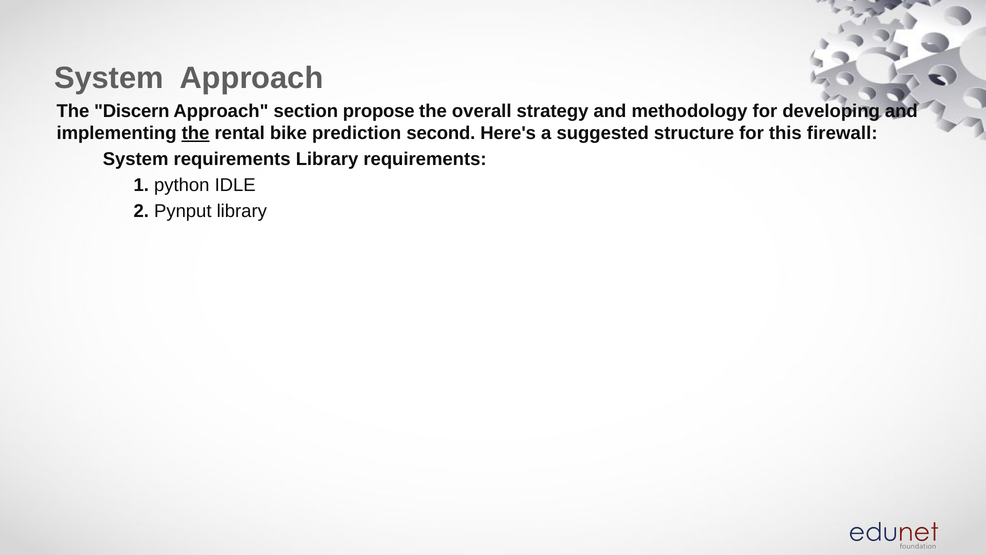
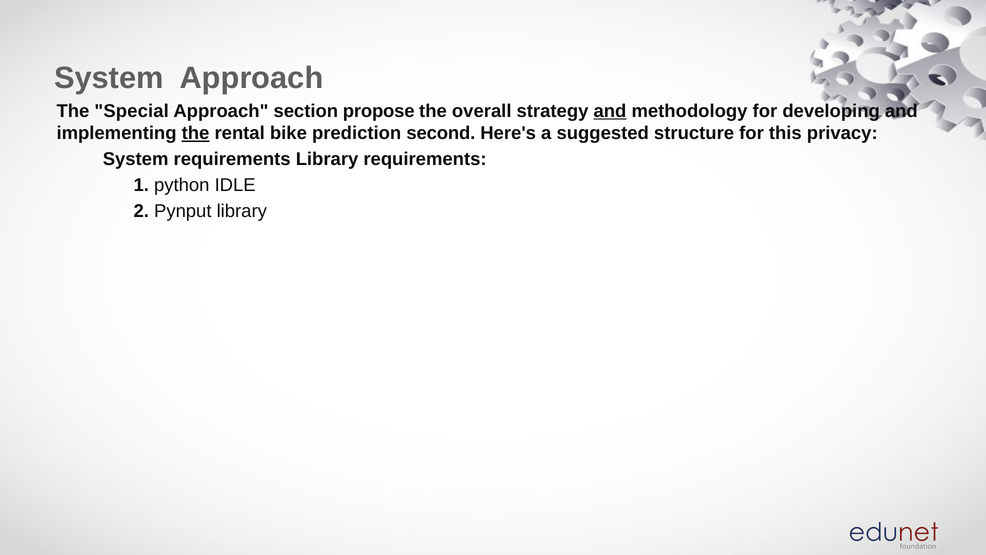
Discern: Discern -> Special (132, 111)
and underline: none -> present (610, 111)
firewall: firewall -> privacy (842, 133)
